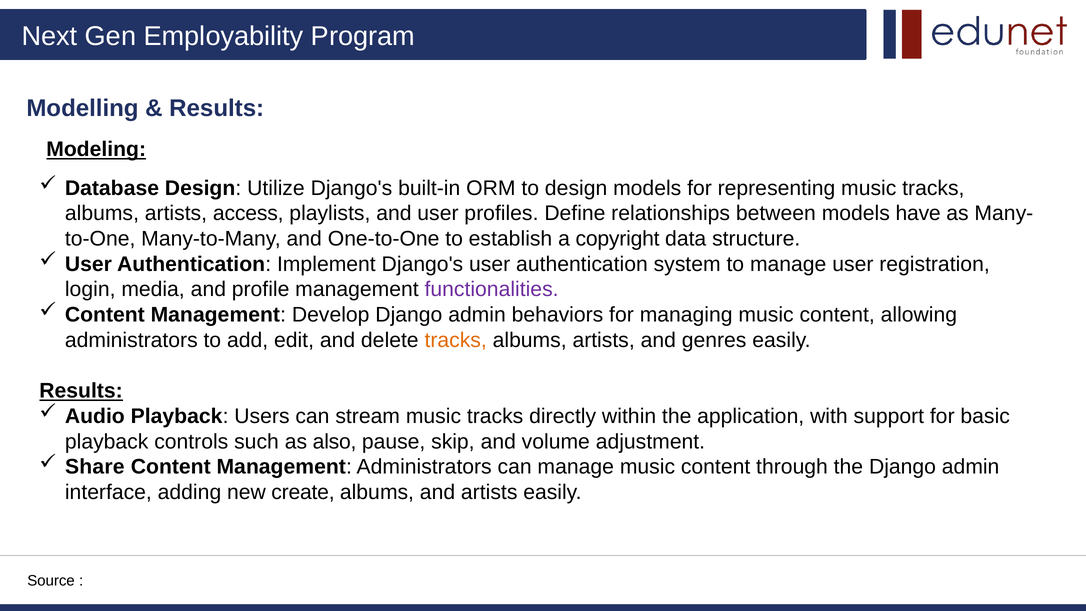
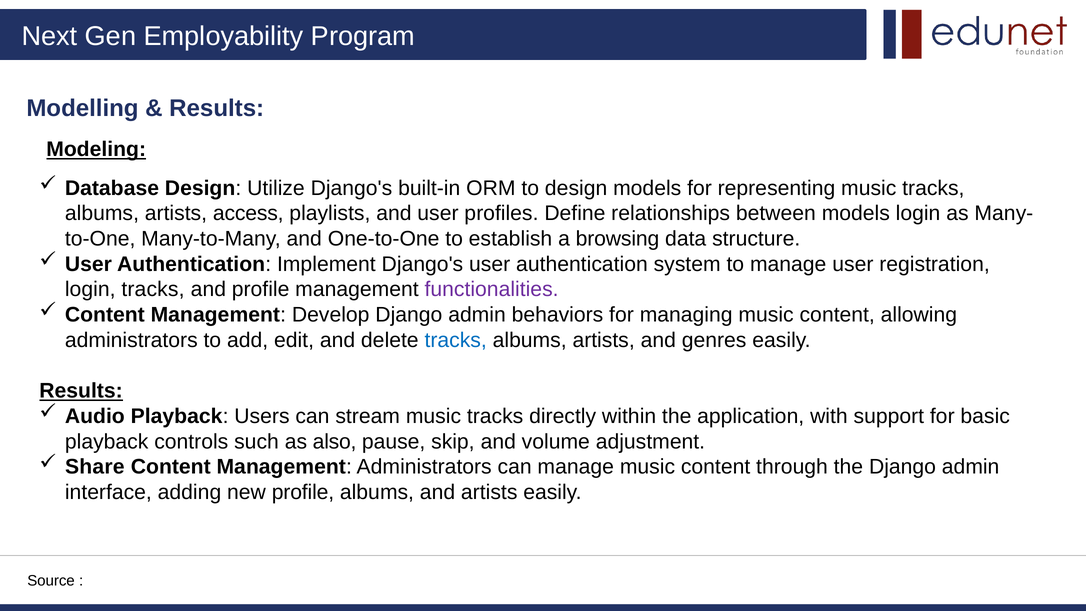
models have: have -> login (918, 213)
copyright: copyright -> browsing (618, 239)
login media: media -> tracks (153, 289)
tracks colour: orange -> blue (456, 340)
new create: create -> profile (303, 492)
